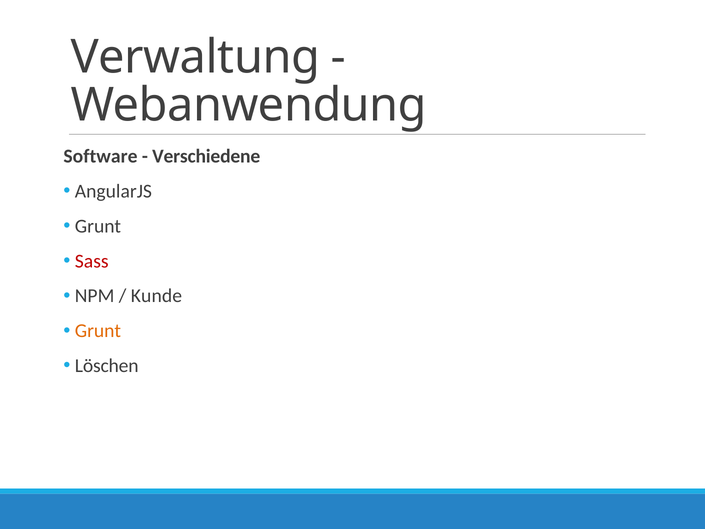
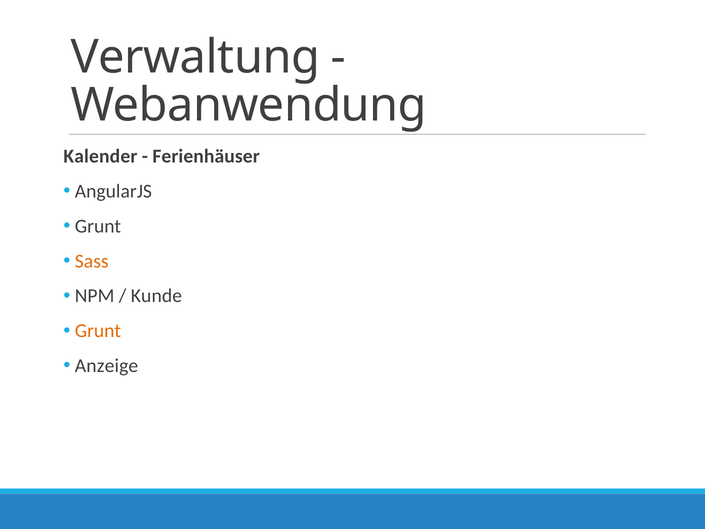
Software: Software -> Kalender (100, 156)
Verschiedene: Verschiedene -> Ferienhäuser (206, 156)
Sass colour: red -> orange (92, 261)
Löschen: Löschen -> Anzeige (107, 366)
